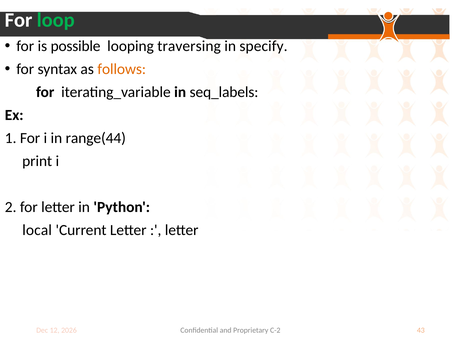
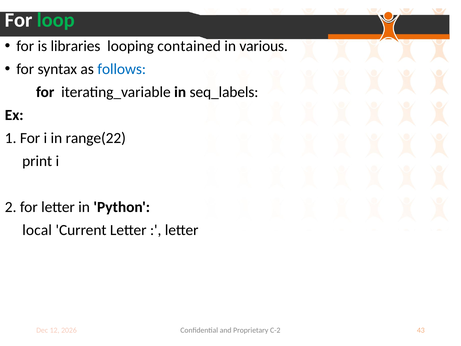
possible: possible -> libraries (75, 46)
traversing: traversing -> contained (189, 46)
specify: specify -> various (264, 46)
follows colour: orange -> blue (122, 69)
range(44: range(44 -> range(22 (96, 138)
